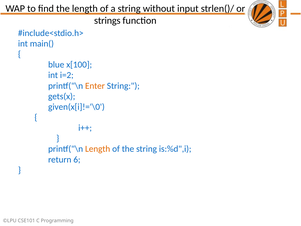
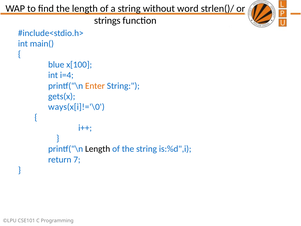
input: input -> word (188, 8)
i=2: i=2 -> i=4 (67, 75)
given(x[i]!='\0: given(x[i]!='\0 -> ways(x[i]!='\0 (76, 107)
Length colour: orange -> black (98, 149)
6: 6 -> 7 (77, 159)
